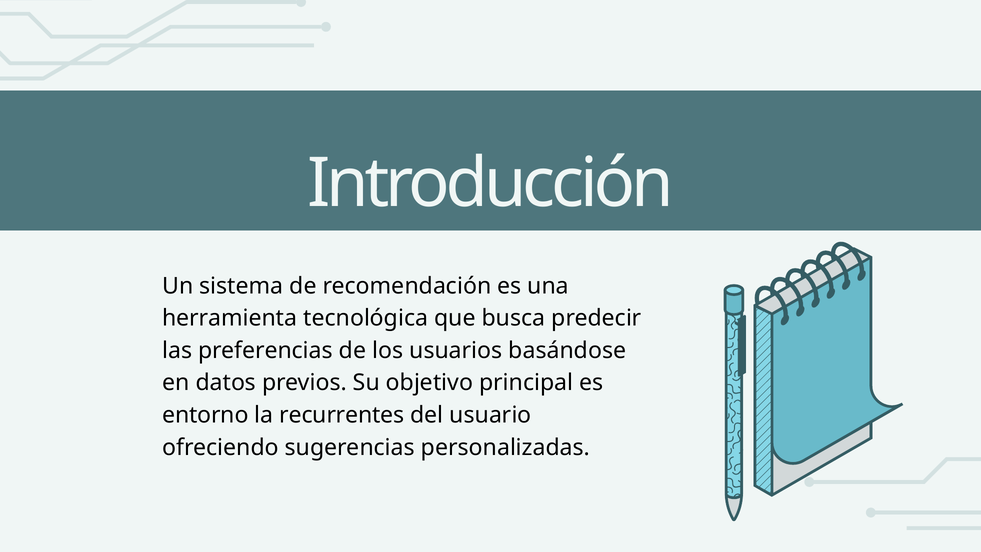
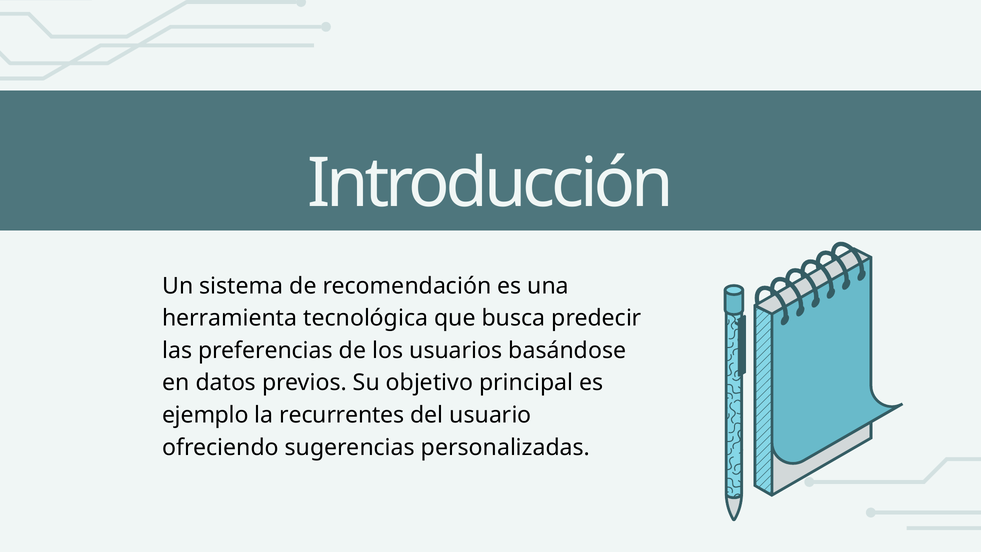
entorno: entorno -> ejemplo (205, 415)
